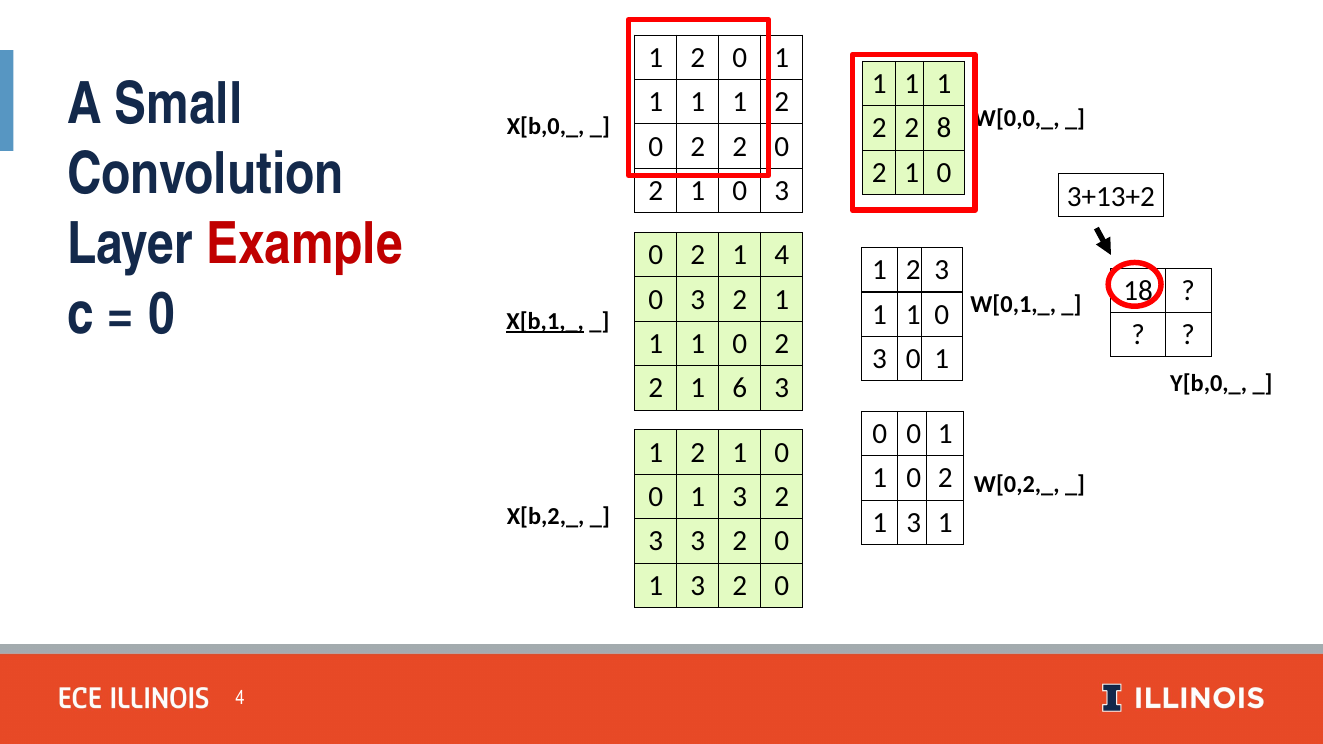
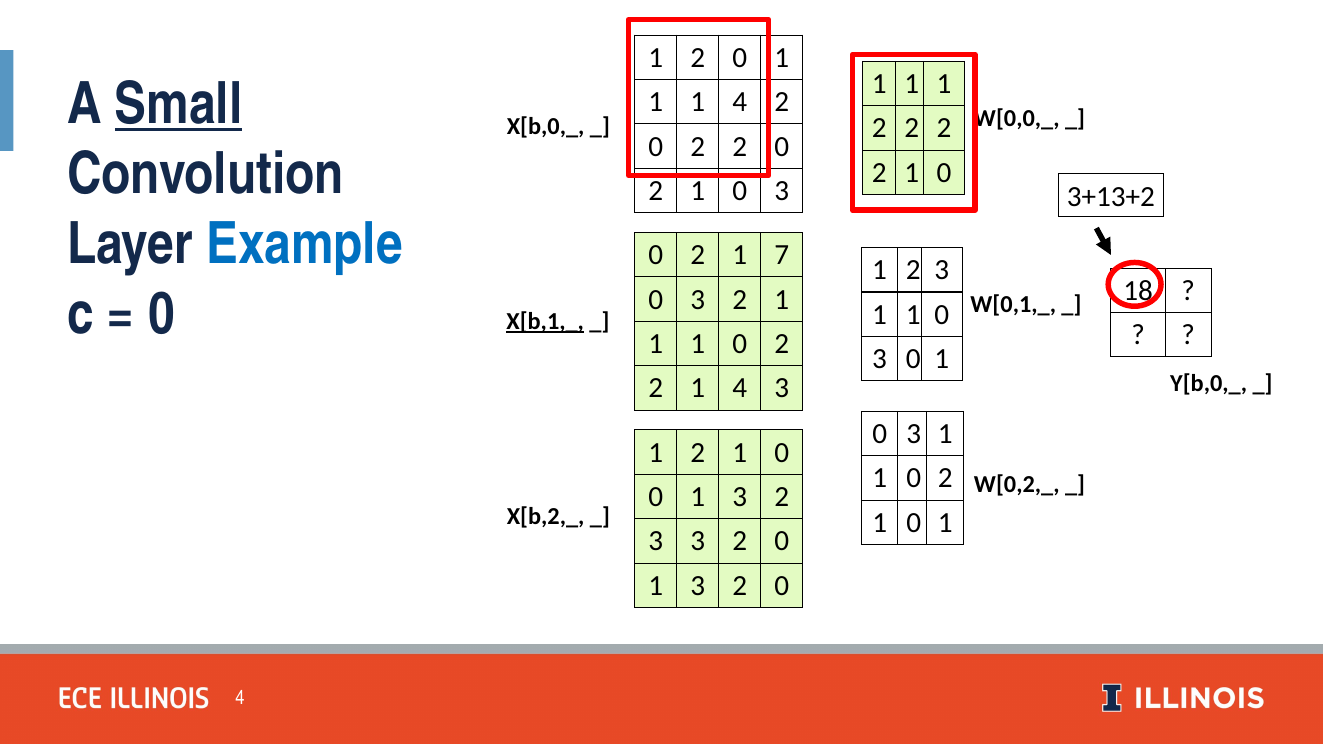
Small underline: none -> present (179, 104)
1: 1 -> 4 (740, 102)
8: 8 -> 2 (944, 128)
Example colour: red -> blue (304, 244)
1 4: 4 -> 7 (782, 255)
2 1 6: 6 -> 4 (740, 388)
0: 0 -> 3 (914, 434)
3: 3 -> 0 (914, 523)
